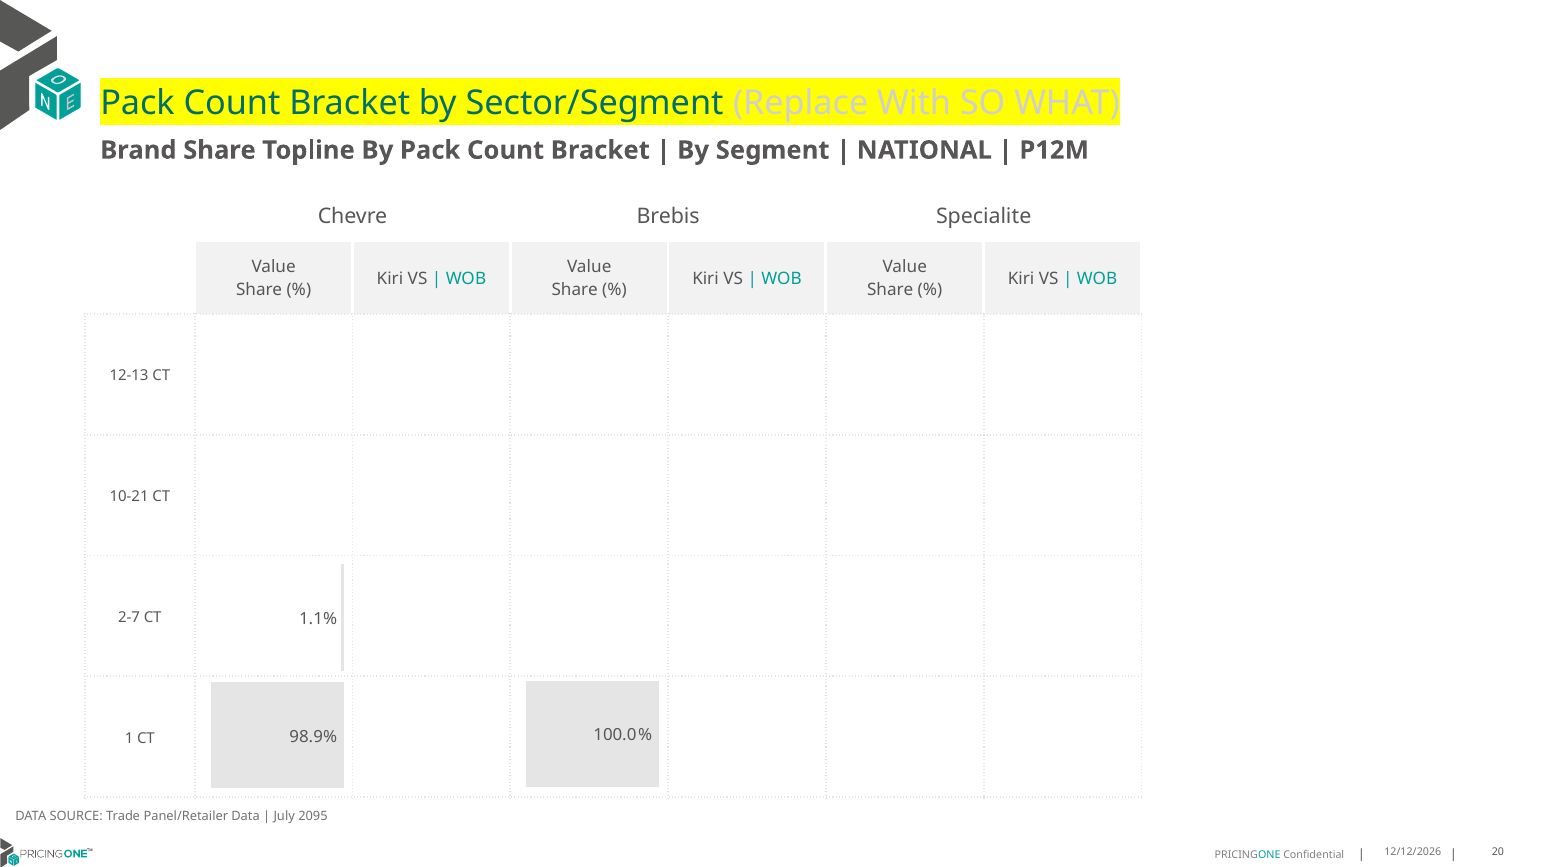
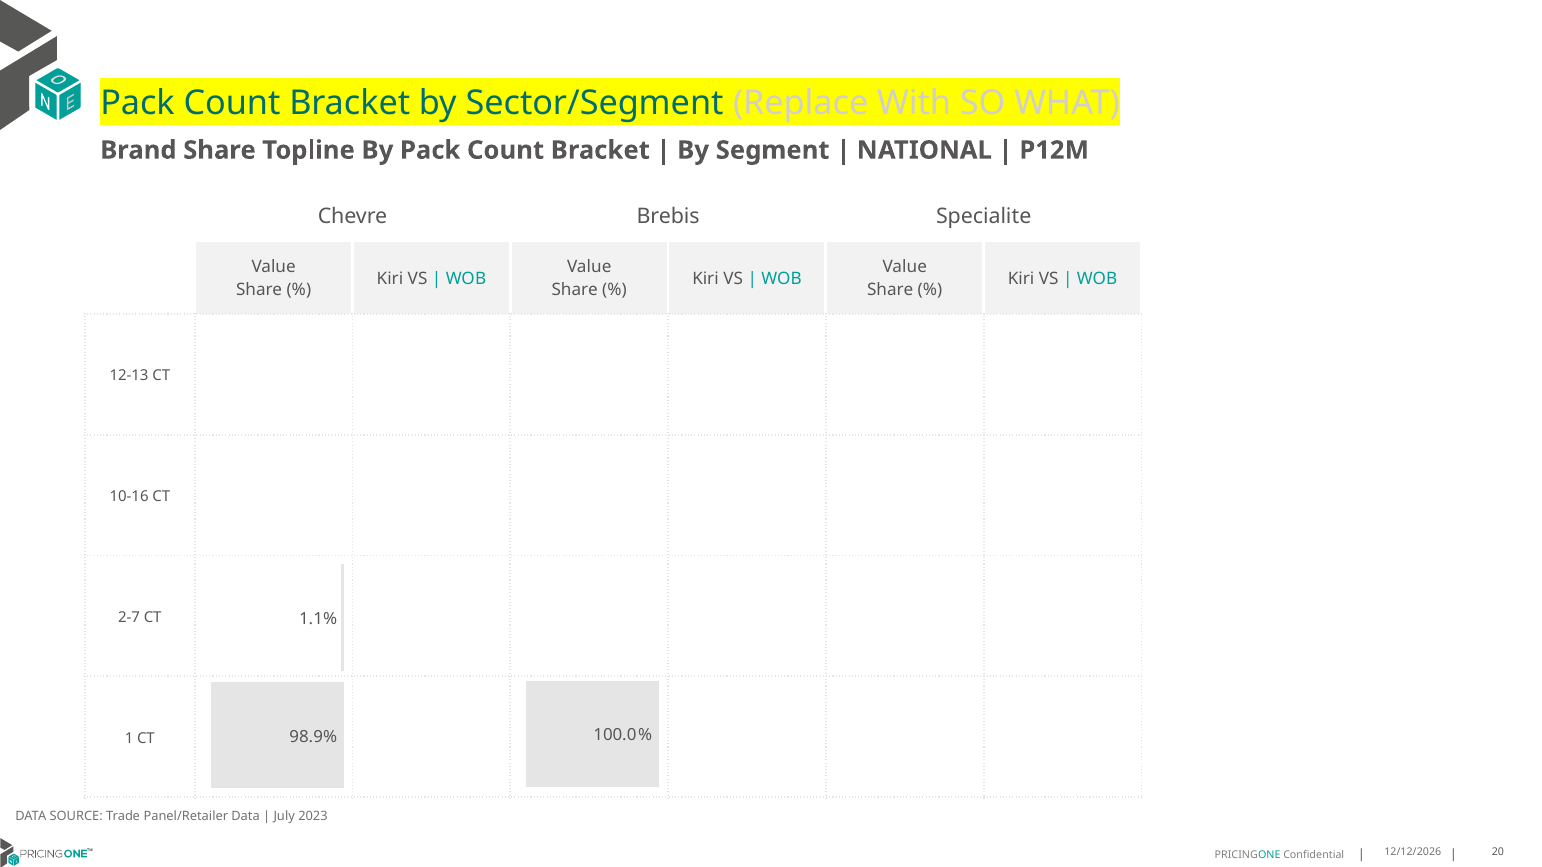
10-21: 10-21 -> 10-16 (129, 497)
2095: 2095 -> 2023 (313, 817)
